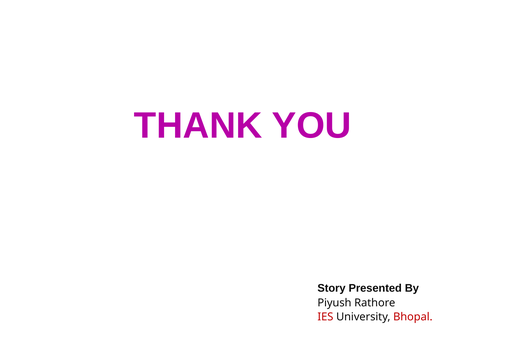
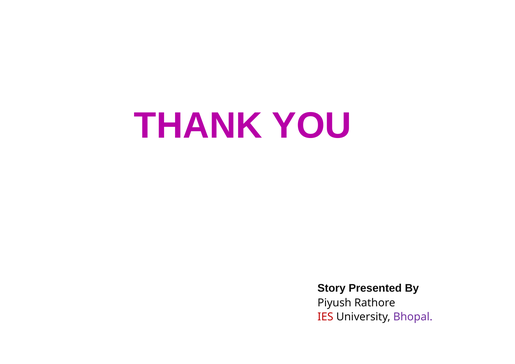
Bhopal colour: red -> purple (413, 317)
